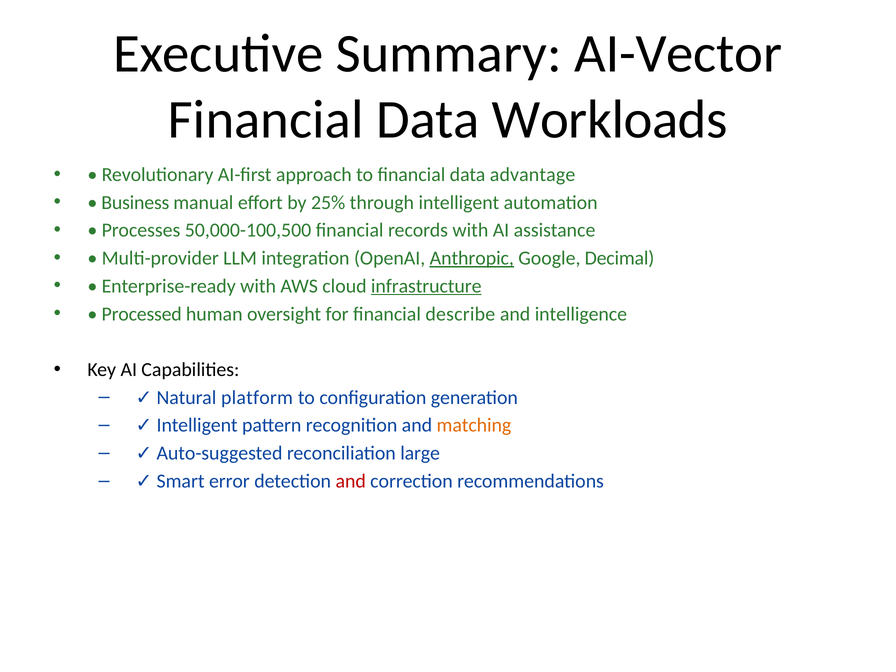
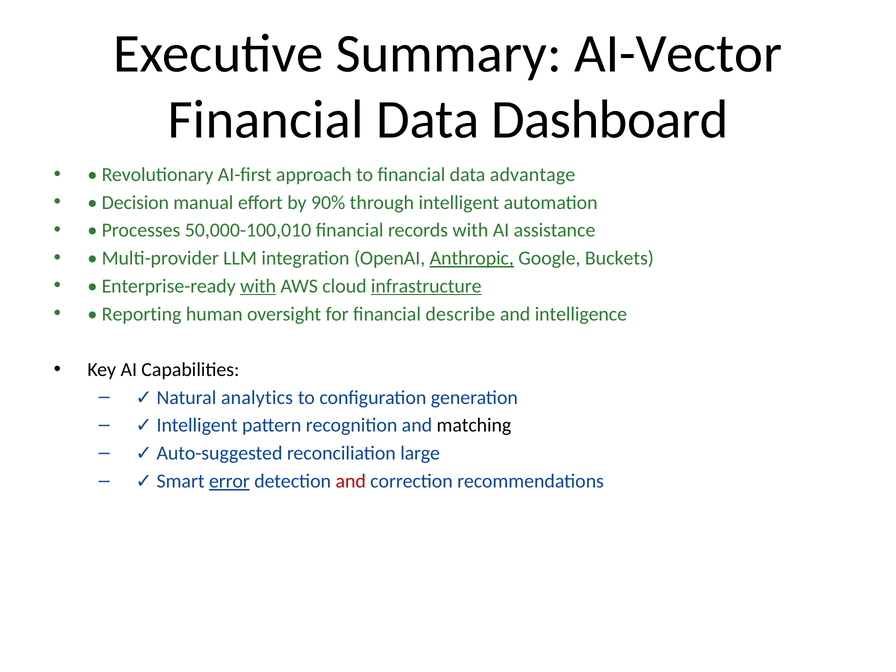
Workloads: Workloads -> Dashboard (610, 120)
Business: Business -> Decision (135, 202)
25%: 25% -> 90% (328, 202)
50,000-100,500: 50,000-100,500 -> 50,000-100,010 (248, 230)
Decimal: Decimal -> Buckets (619, 258)
with underline: none -> present (258, 286)
Processed: Processed -> Reporting (142, 314)
platform: platform -> analytics (257, 398)
matching colour: orange -> black (474, 425)
error underline: none -> present (229, 481)
